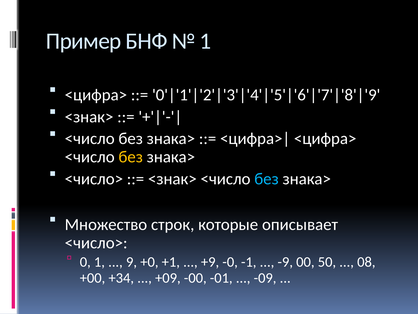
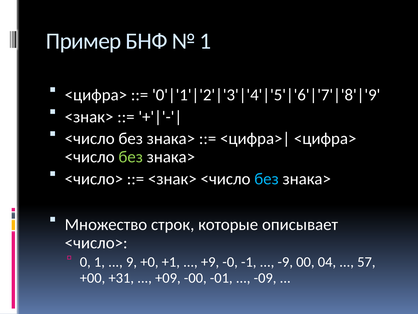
без colour: yellow -> light green (131, 157)
50: 50 -> 04 (327, 262)
08: 08 -> 57 (366, 262)
+34: +34 -> +31 (121, 277)
